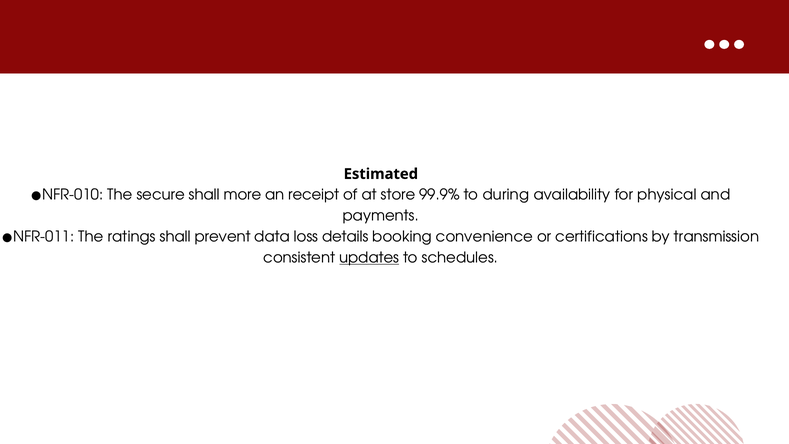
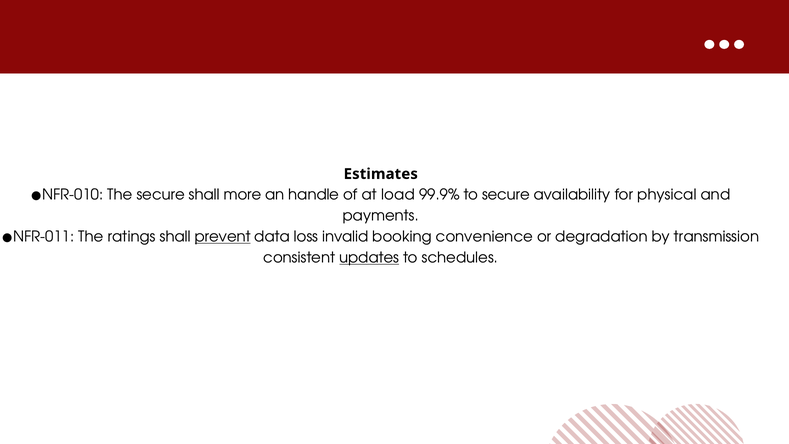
Estimated: Estimated -> Estimates (381, 174)
receipt: receipt -> handle (314, 195)
store: store -> load (398, 195)
to during: during -> secure (506, 195)
prevent underline: none -> present (223, 237)
details: details -> invalid (345, 237)
certifications: certifications -> degradation (602, 237)
